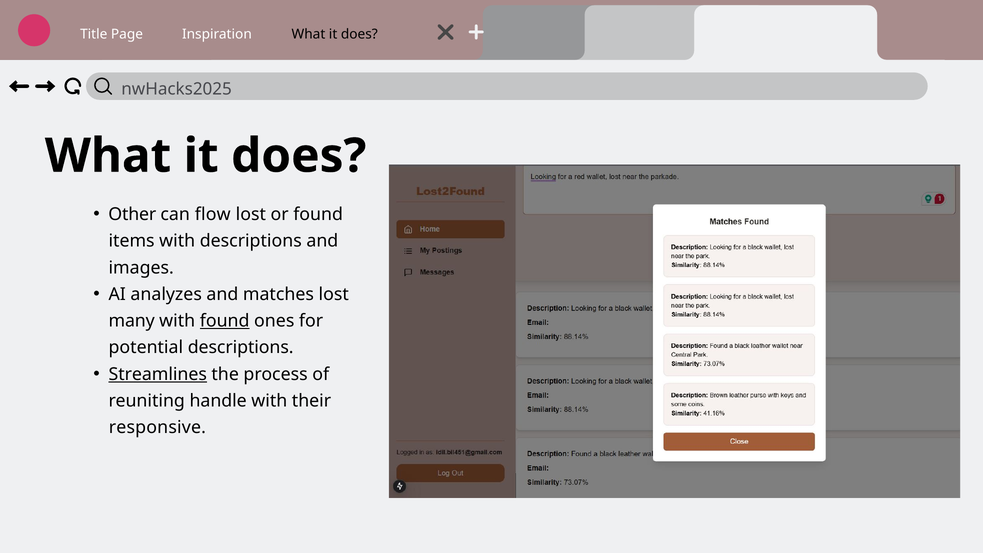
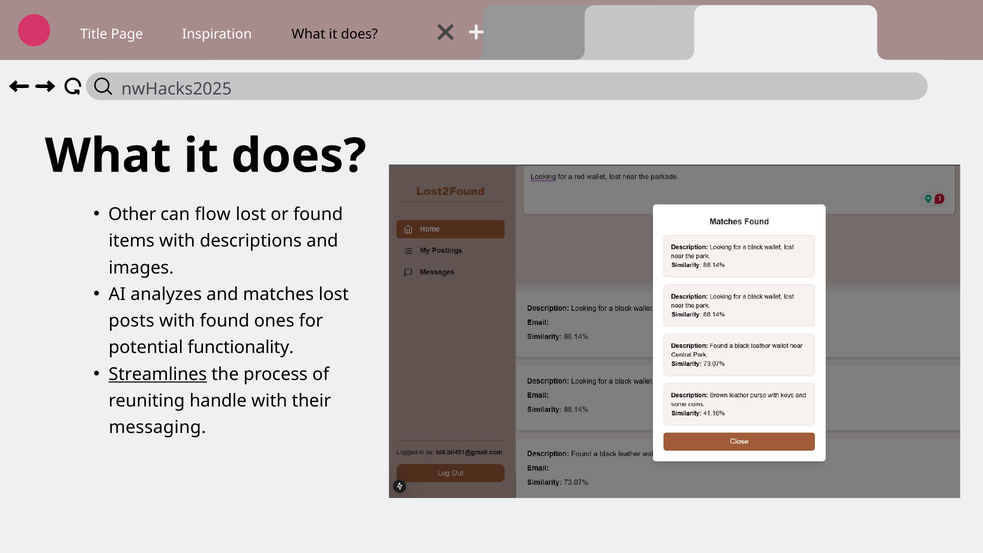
many: many -> posts (131, 321)
found underline: present -> none (225, 321)
potential descriptions: descriptions -> functionality (241, 348)
responsive: responsive -> messaging (157, 427)
